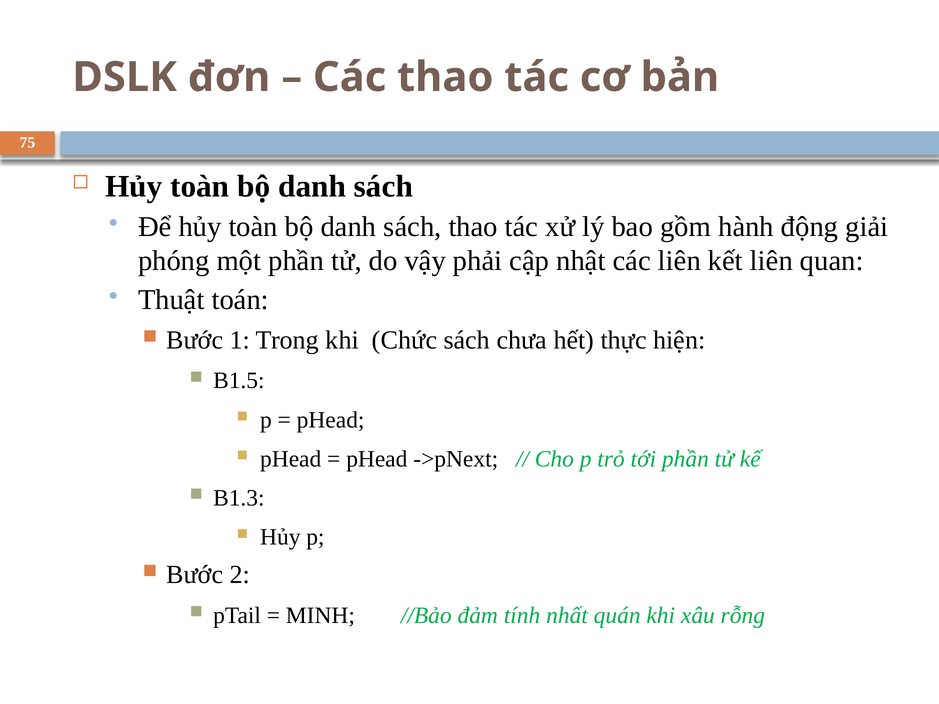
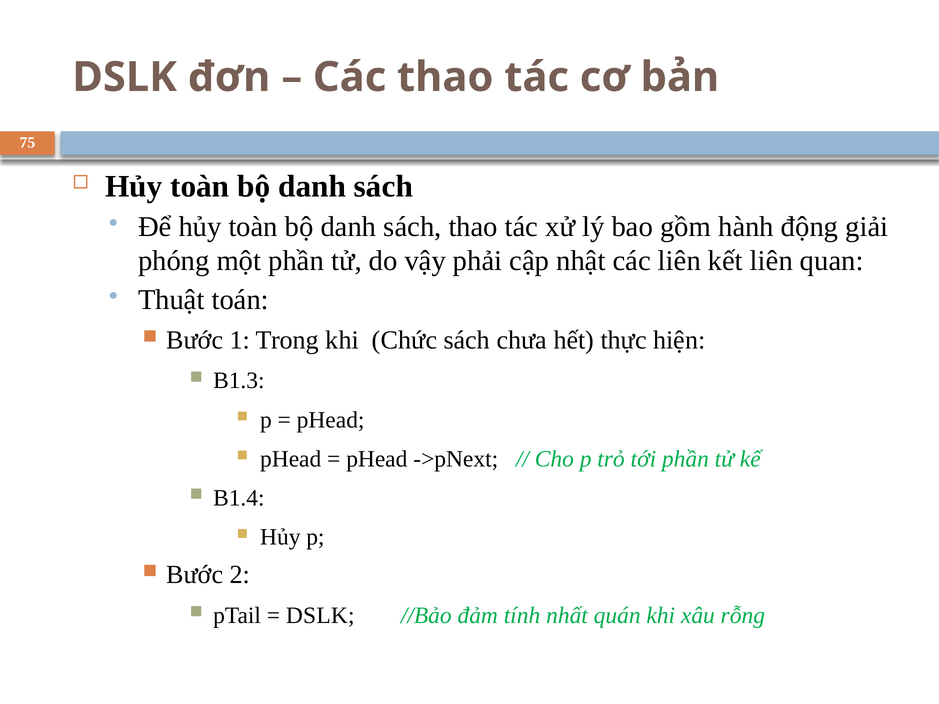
B1.5: B1.5 -> B1.3 (239, 381)
B1.3: B1.3 -> B1.4 (239, 498)
MINH: MINH -> DSLK (320, 616)
